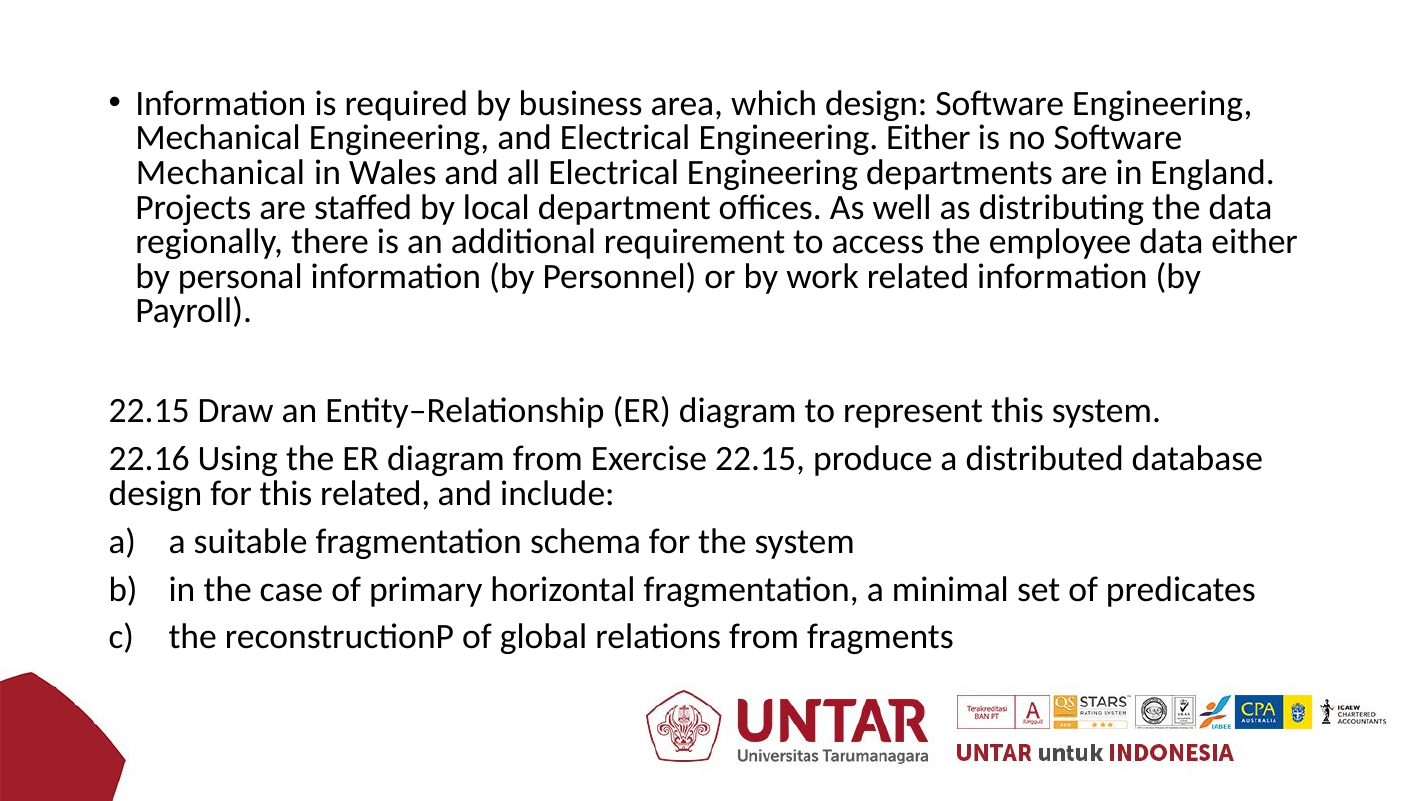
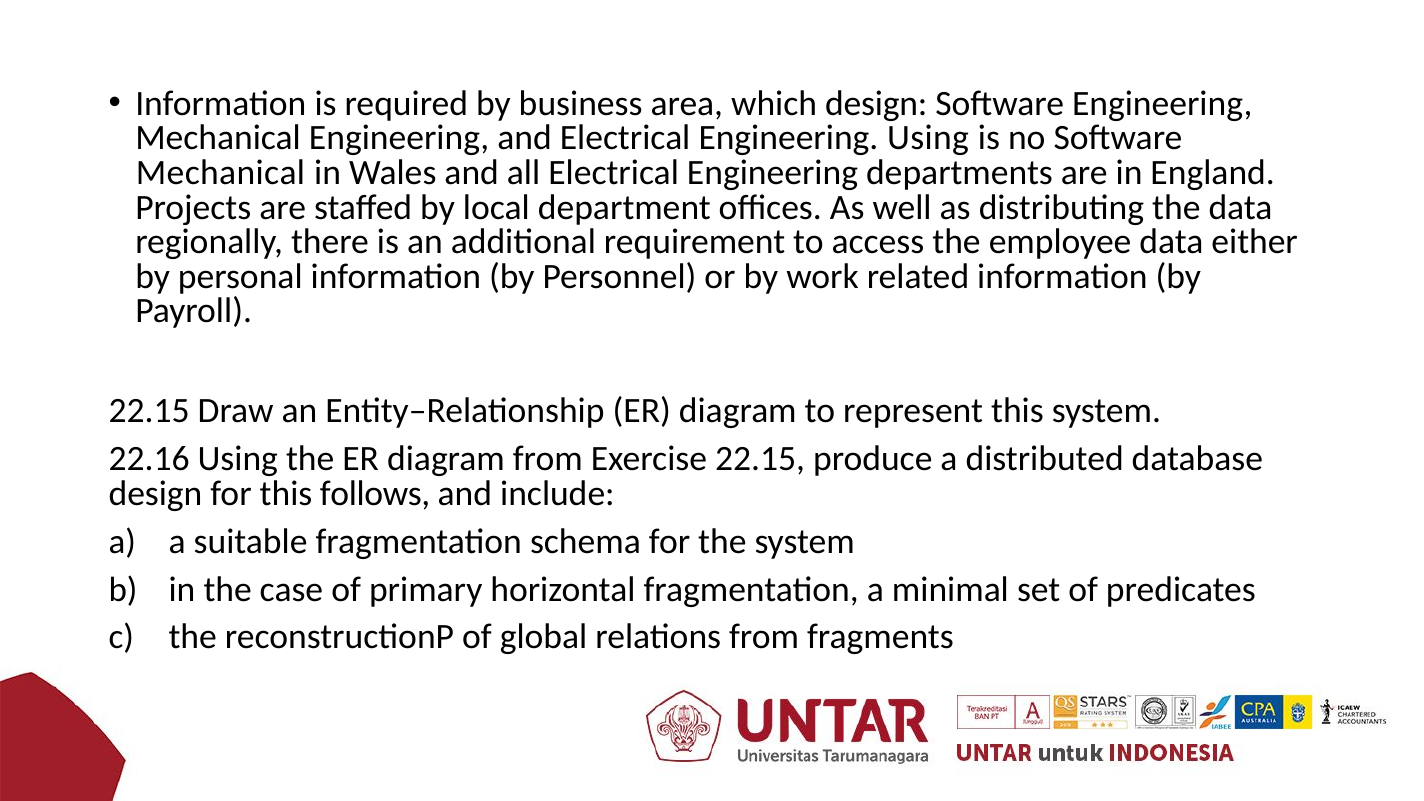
Engineering Either: Either -> Using (928, 138)
this related: related -> follows (375, 493)
